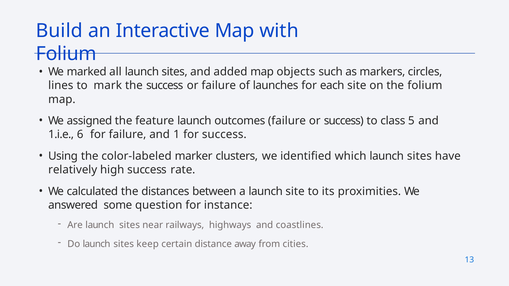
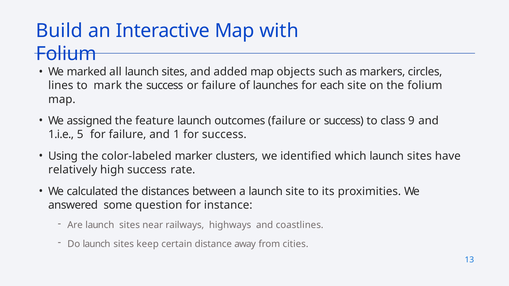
5: 5 -> 9 (411, 121)
6: 6 -> 5 (80, 135)
